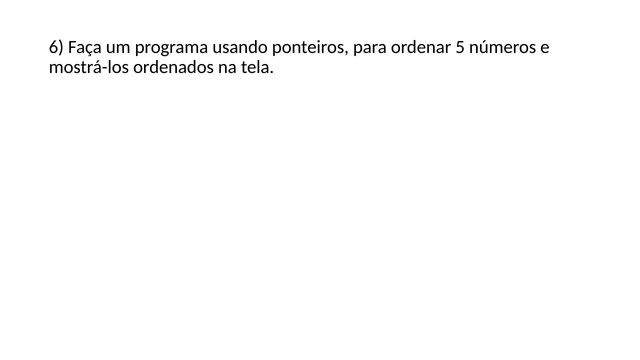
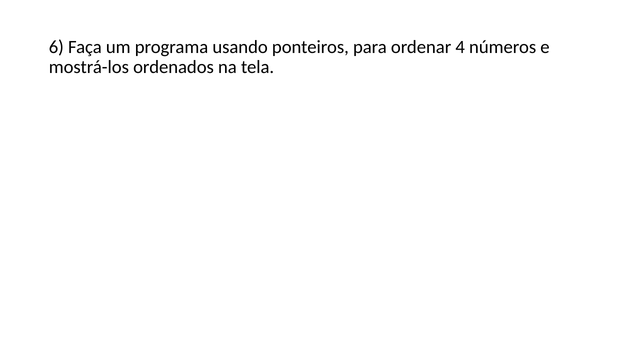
5: 5 -> 4 (460, 47)
